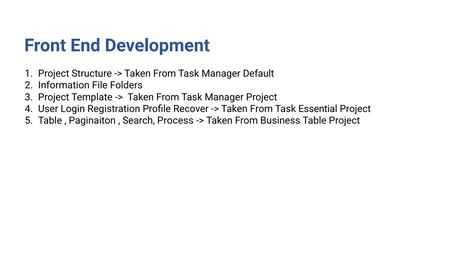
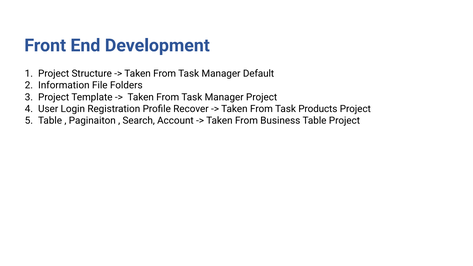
Essential: Essential -> Products (318, 109)
Process: Process -> Account (175, 121)
